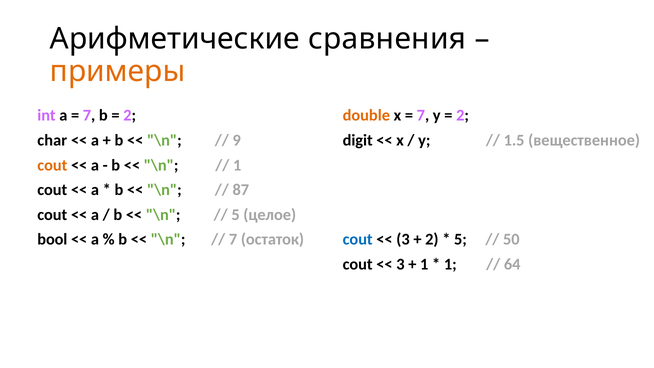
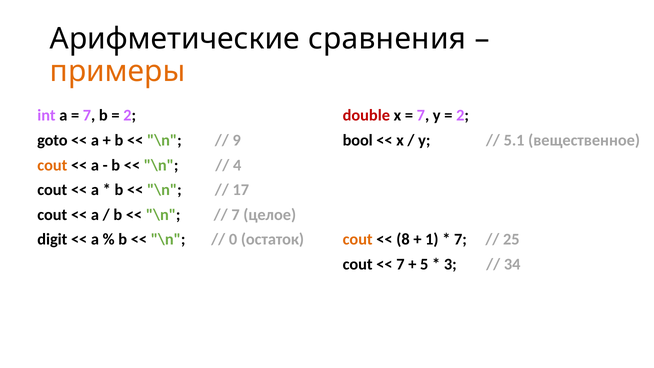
double colour: orange -> red (366, 116)
char: char -> goto (52, 140)
digit: digit -> bool (358, 140)
1.5: 1.5 -> 5.1 (514, 140)
1: 1 -> 4 (237, 165)
87: 87 -> 17 (241, 190)
5: 5 -> 7 (236, 215)
bool: bool -> digit (52, 239)
7: 7 -> 0 (233, 239)
cout colour: blue -> orange (358, 239)
3: 3 -> 8 (403, 239)
2: 2 -> 1 (432, 239)
5: 5 -> 7 (460, 239)
50: 50 -> 25 (511, 239)
3: 3 -> 7 (400, 264)
1: 1 -> 5 (424, 264)
1: 1 -> 3 (450, 264)
64: 64 -> 34 (512, 264)
